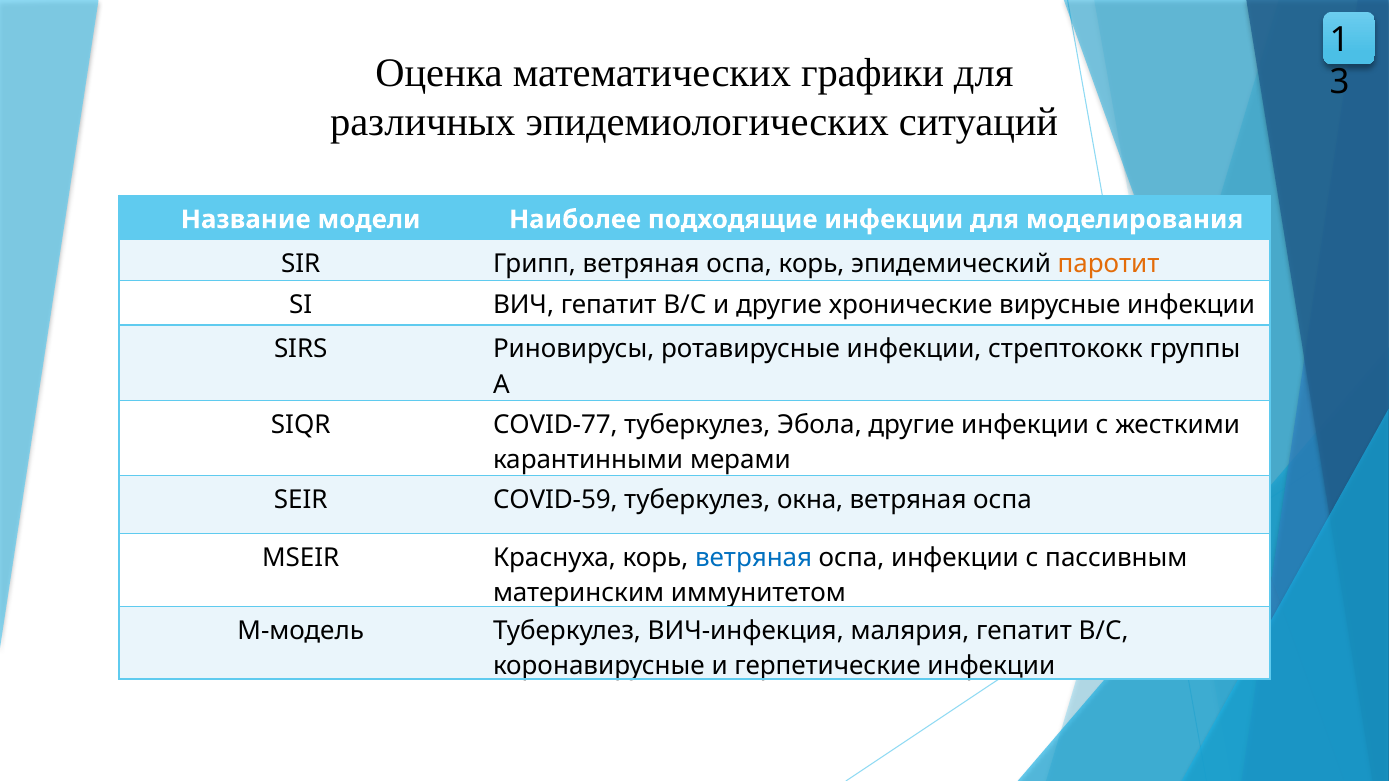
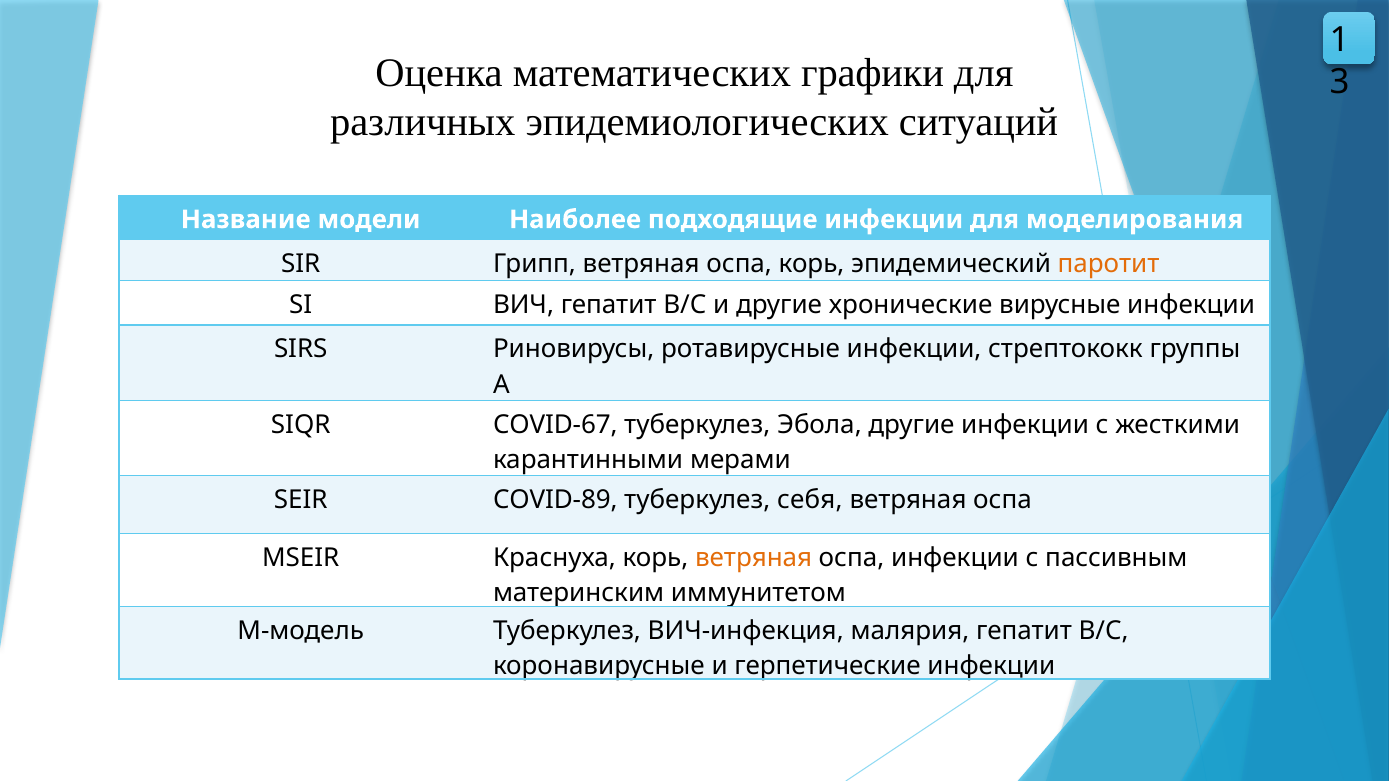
COVID-77: COVID-77 -> COVID-67 (555, 425)
COVID-59: COVID-59 -> COVID-89 (555, 500)
окна: окна -> себя (810, 500)
ветряная colour: blue -> orange (754, 558)
